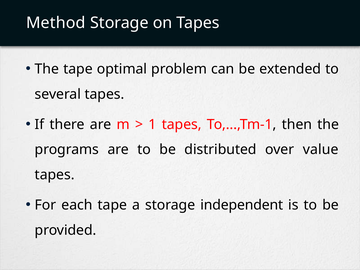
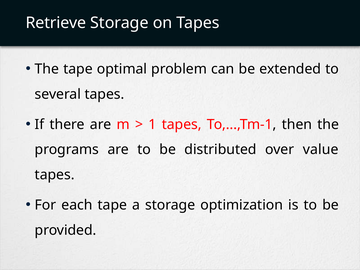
Method: Method -> Retrieve (56, 23)
independent: independent -> optimization (242, 205)
